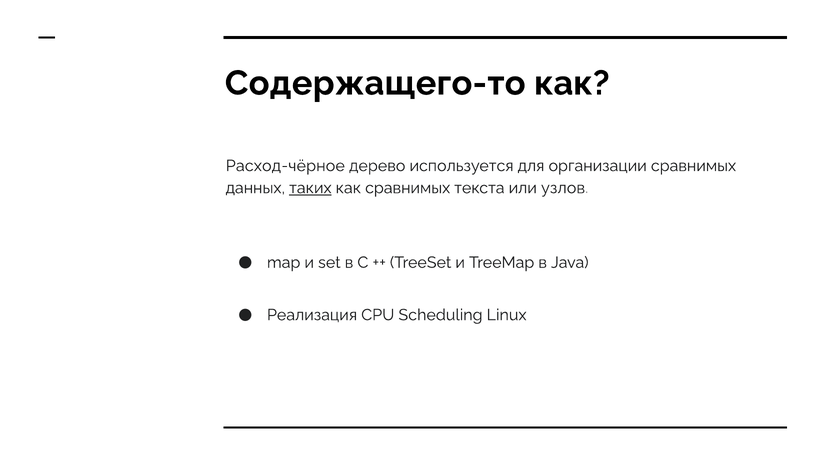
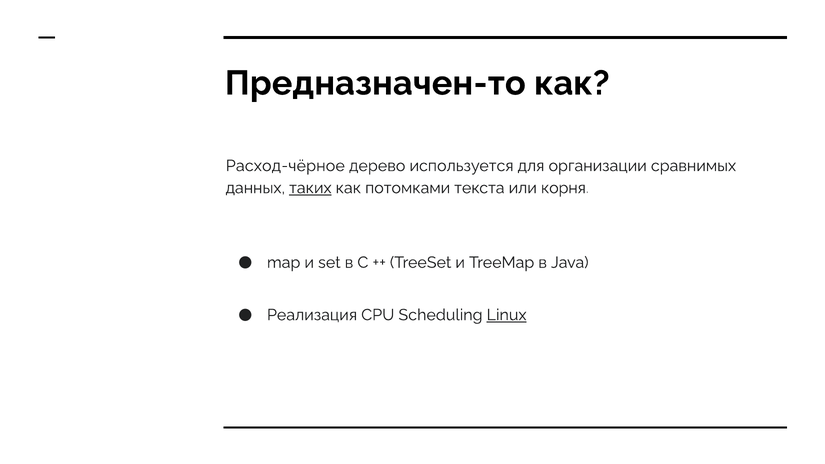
Содержащего-то: Содержащего-то -> Предназначен-то (375, 83)
как сравнимых: сравнимых -> потомками (408, 188)
узлов: узлов -> корня (565, 188)
Linux underline: none -> present (507, 315)
